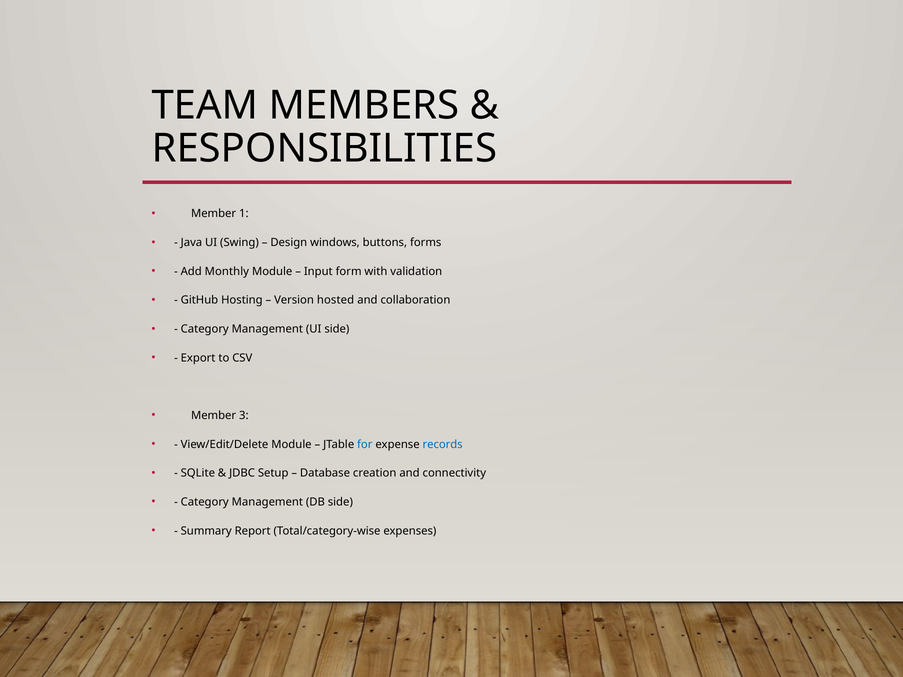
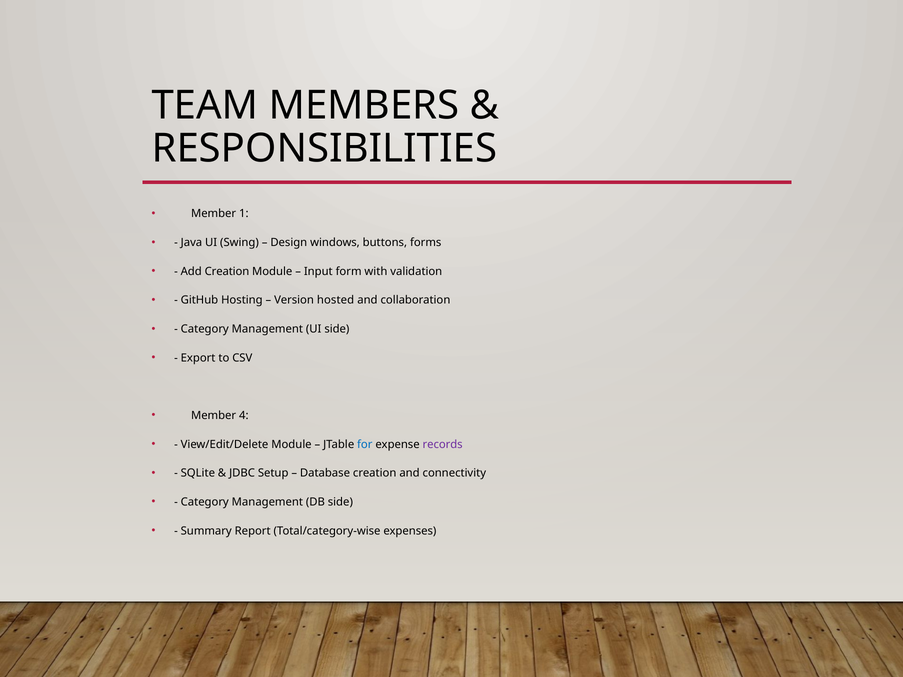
Add Monthly: Monthly -> Creation (227, 272)
3: 3 -> 4 (244, 416)
records colour: blue -> purple (443, 444)
